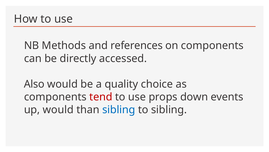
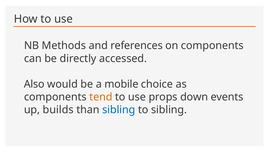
quality: quality -> mobile (121, 84)
tend colour: red -> orange (101, 97)
up would: would -> builds (58, 109)
